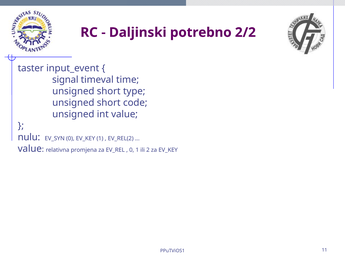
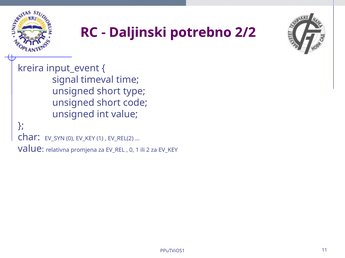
taster: taster -> kreira (31, 68)
nulu: nulu -> char (29, 138)
